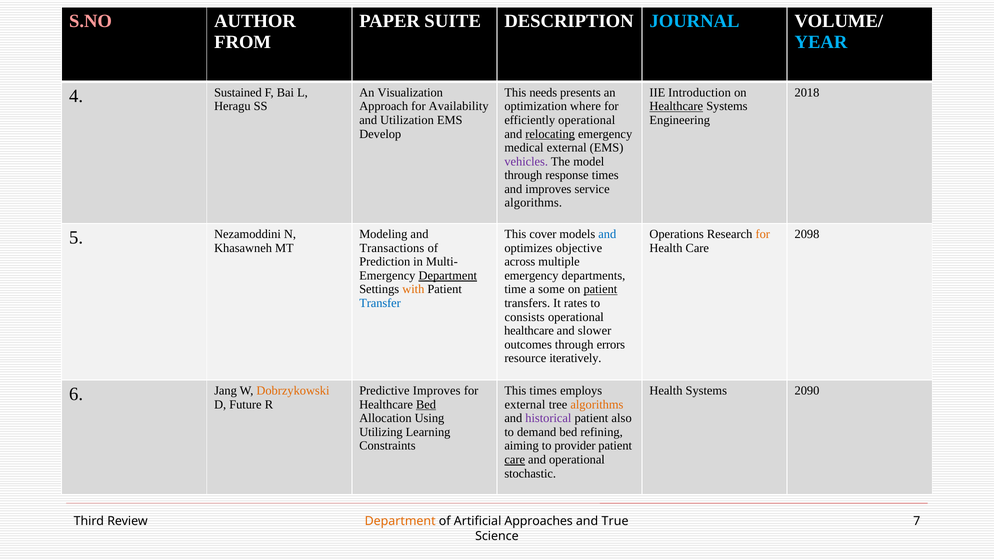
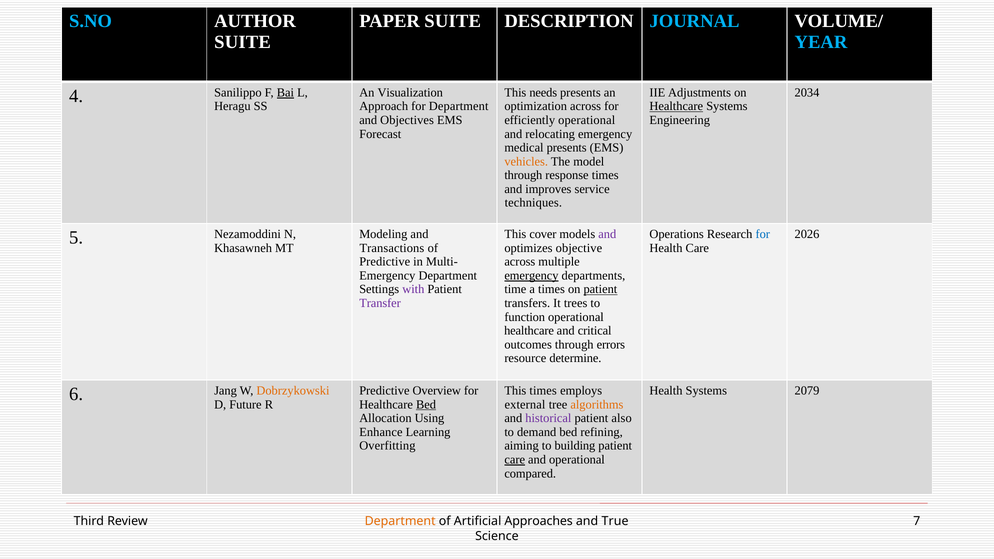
S.NO colour: pink -> light blue (91, 21)
FROM: FROM -> SUITE (243, 42)
Introduction: Introduction -> Adjustments (700, 93)
2018: 2018 -> 2034 (807, 93)
Sustained: Sustained -> Sanilippo (238, 93)
Bai underline: none -> present (285, 93)
for Availability: Availability -> Department (459, 106)
optimization where: where -> across (586, 106)
Utilization: Utilization -> Objectives (407, 120)
Develop: Develop -> Forecast (380, 134)
relocating underline: present -> none (550, 134)
medical external: external -> presents (567, 148)
vehicles colour: purple -> orange (526, 162)
algorithms: algorithms -> techniques (533, 203)
and colour: blue -> purple (607, 234)
for colour: orange -> blue (763, 234)
2098: 2098 -> 2026 (807, 234)
Prediction: Prediction -> Predictive (385, 262)
Department underline: present -> none (448, 276)
emergency underline: none -> present (531, 276)
with colour: orange -> purple (413, 289)
a some: some -> times (552, 289)
Transfer colour: blue -> purple (380, 303)
rates: rates -> trees (576, 303)
consists: consists -> function (525, 317)
slower: slower -> critical (595, 331)
iteratively: iteratively -> determine (575, 358)
Predictive Improves: Improves -> Overview (437, 391)
2090: 2090 -> 2079 (807, 391)
Utilizing: Utilizing -> Enhance (381, 432)
Constraints: Constraints -> Overfitting (387, 446)
provider: provider -> building (575, 446)
stochastic: stochastic -> compared (530, 474)
